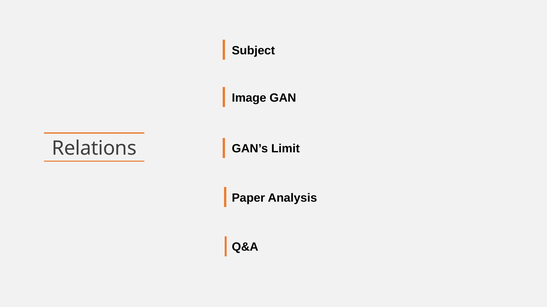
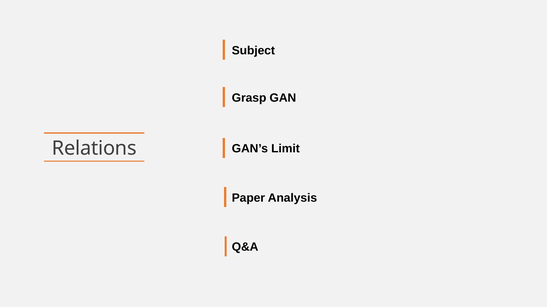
Image: Image -> Grasp (249, 98)
